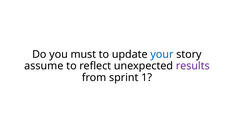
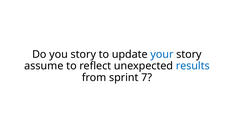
you must: must -> story (83, 54)
results colour: purple -> blue (193, 66)
1: 1 -> 7 (147, 77)
